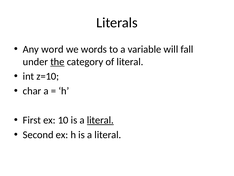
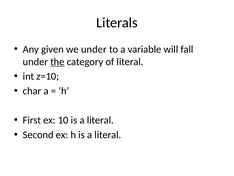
word: word -> given (52, 49)
we words: words -> under (94, 49)
literal underline: present -> none (100, 120)
